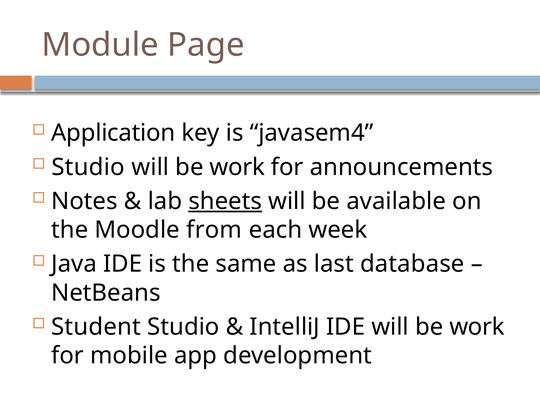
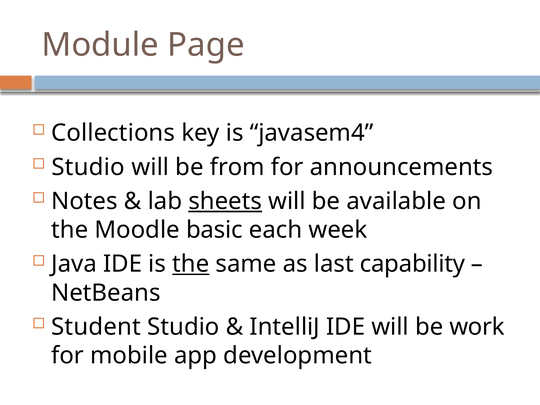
Application: Application -> Collections (113, 133)
work: work -> from (237, 167)
from: from -> basic (214, 230)
the underline: none -> present (191, 264)
database: database -> capability (412, 264)
